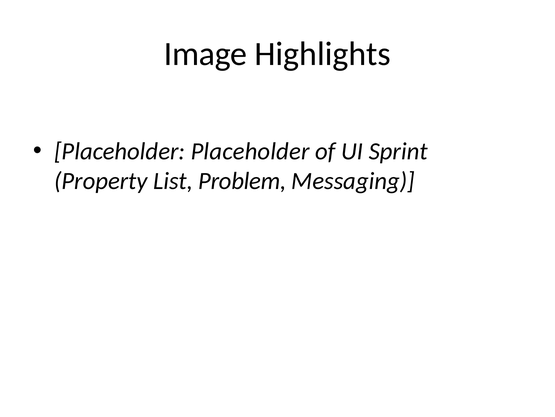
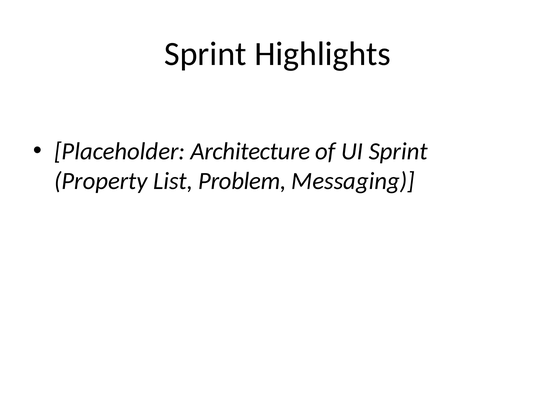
Image: Image -> Sprint (205, 54)
Placeholder Placeholder: Placeholder -> Architecture (250, 151)
